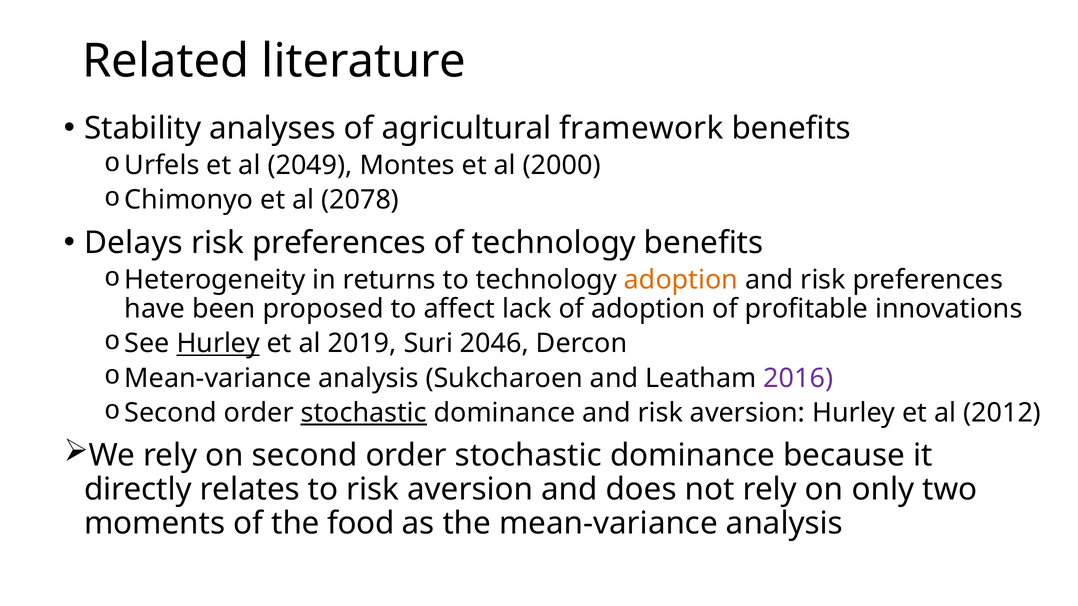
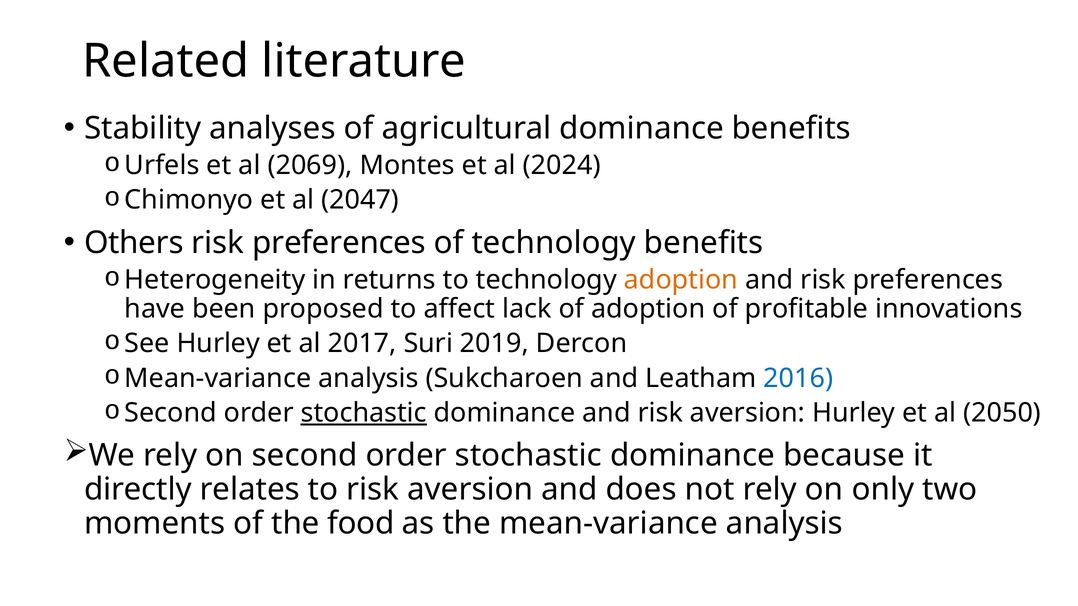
agricultural framework: framework -> dominance (642, 128)
2049: 2049 -> 2069 (310, 165)
2000: 2000 -> 2024 (562, 165)
2078: 2078 -> 2047 (360, 200)
Delays: Delays -> Others (134, 243)
Hurley underline: present -> none (218, 344)
2019: 2019 -> 2017 (362, 344)
2046: 2046 -> 2019 (494, 344)
2016 colour: purple -> blue (798, 378)
2012: 2012 -> 2050 (1002, 413)
